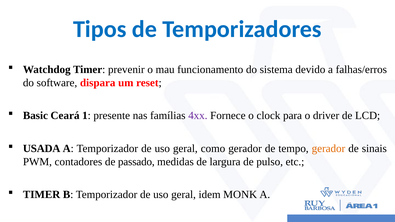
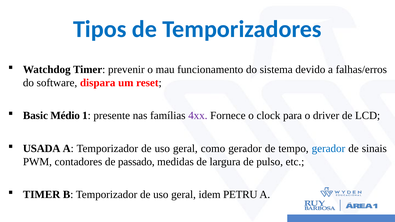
Ceará: Ceará -> Médio (65, 116)
gerador colour: orange -> blue (328, 149)
MONK: MONK -> PETRU (240, 195)
